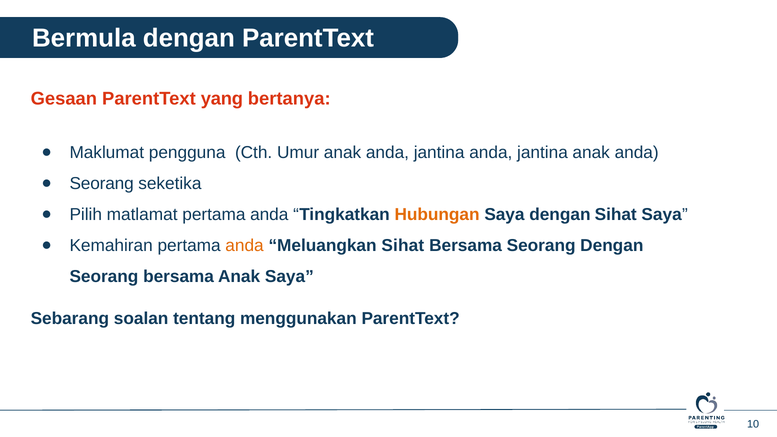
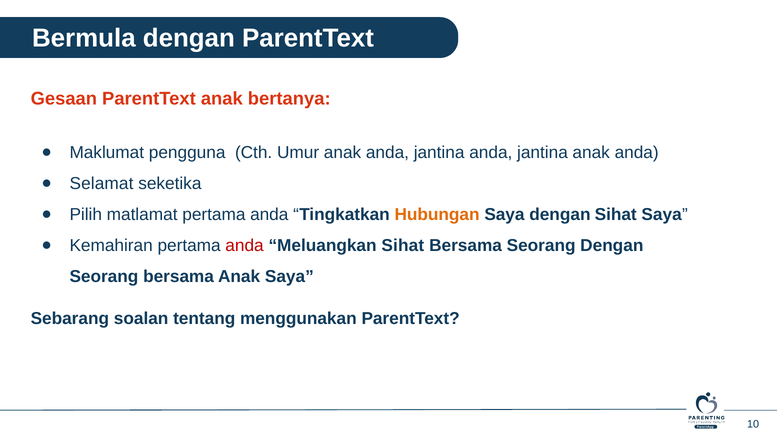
ParentText yang: yang -> anak (222, 99)
Seorang: Seorang -> Selamat (101, 183)
anda colour: orange -> red (245, 246)
